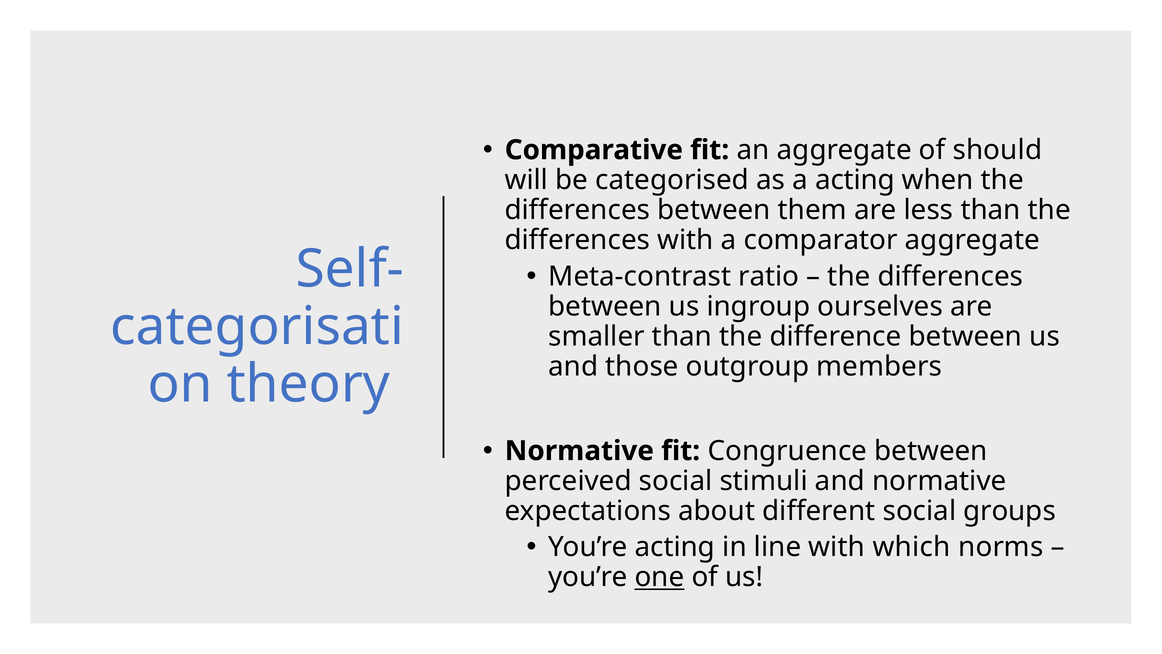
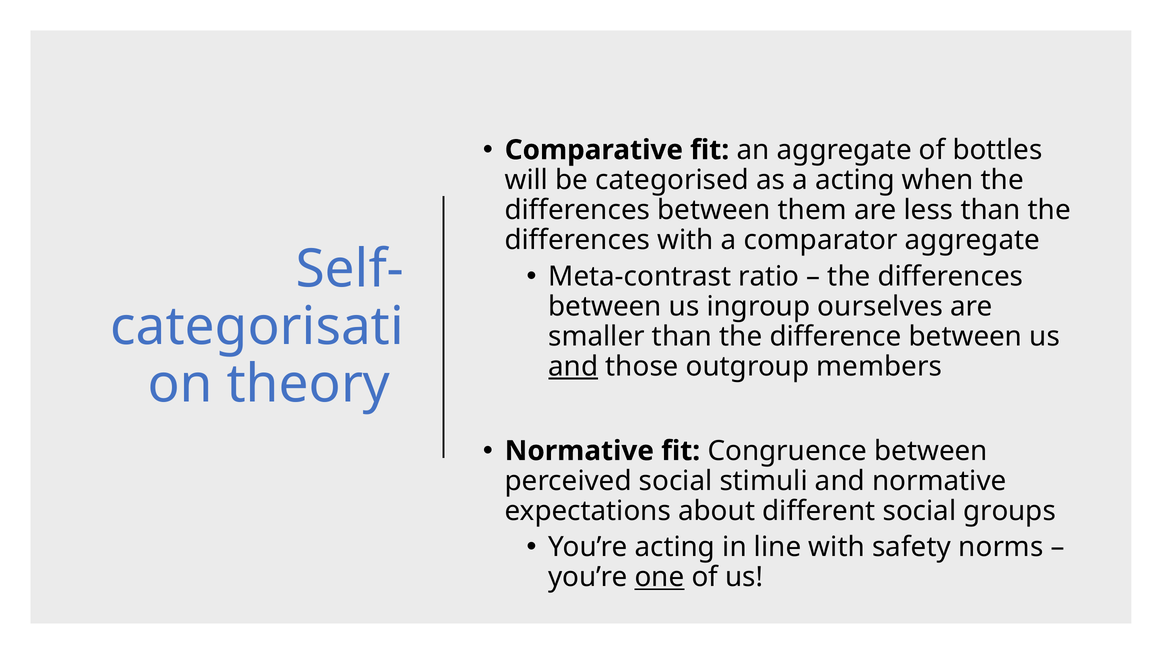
should: should -> bottles (997, 150)
and underline: none -> present (573, 366)
which: which -> safety (912, 547)
